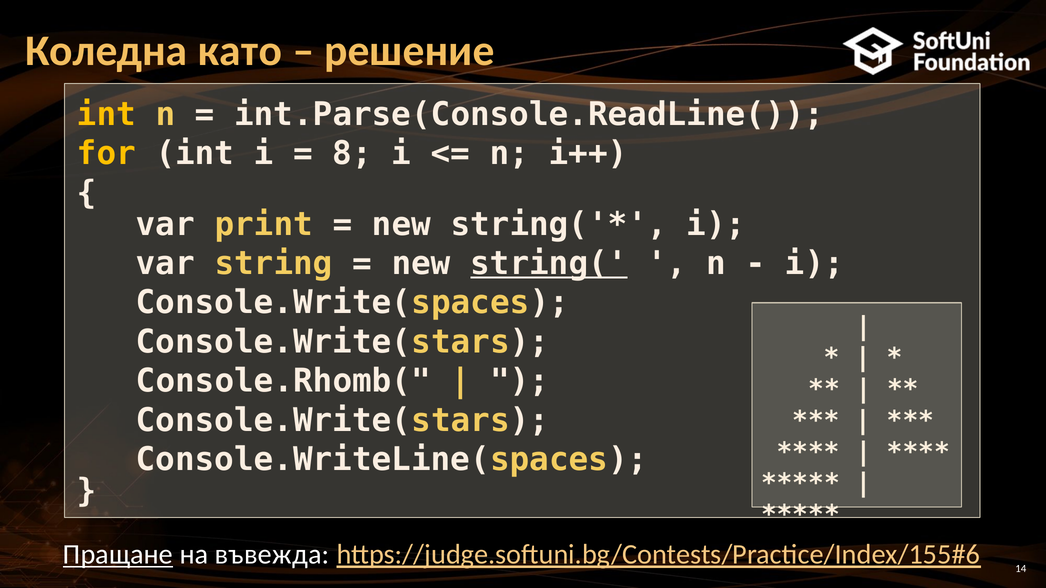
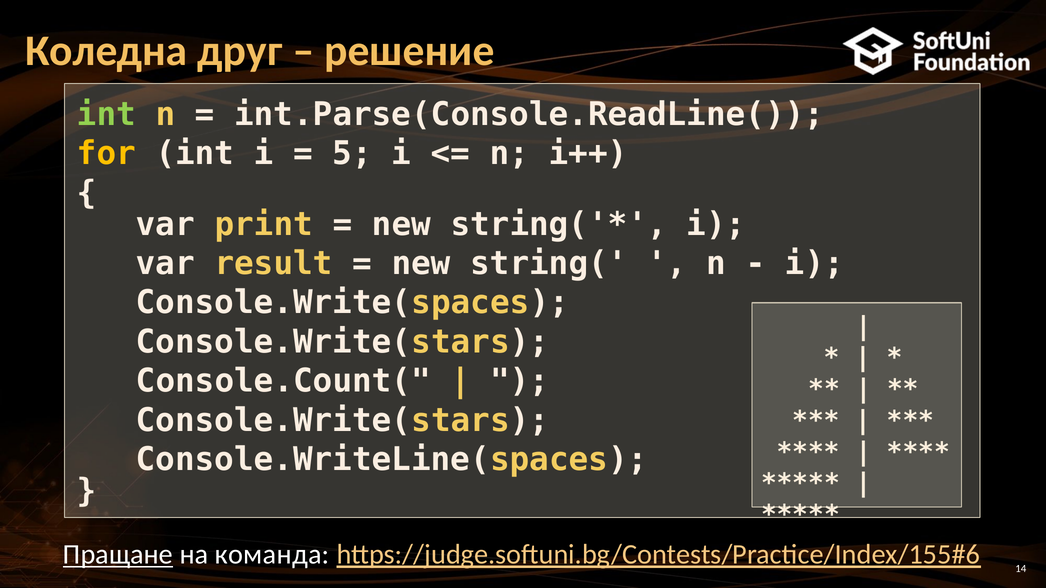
като: като -> друг (240, 51)
int colour: yellow -> light green (106, 115)
8: 8 -> 5 (352, 154)
string: string -> result (274, 264)
string( underline: present -> none (549, 264)
Console.Rhomb(: Console.Rhomb( -> Console.Count( (283, 381)
въвежда: въвежда -> команда (272, 555)
